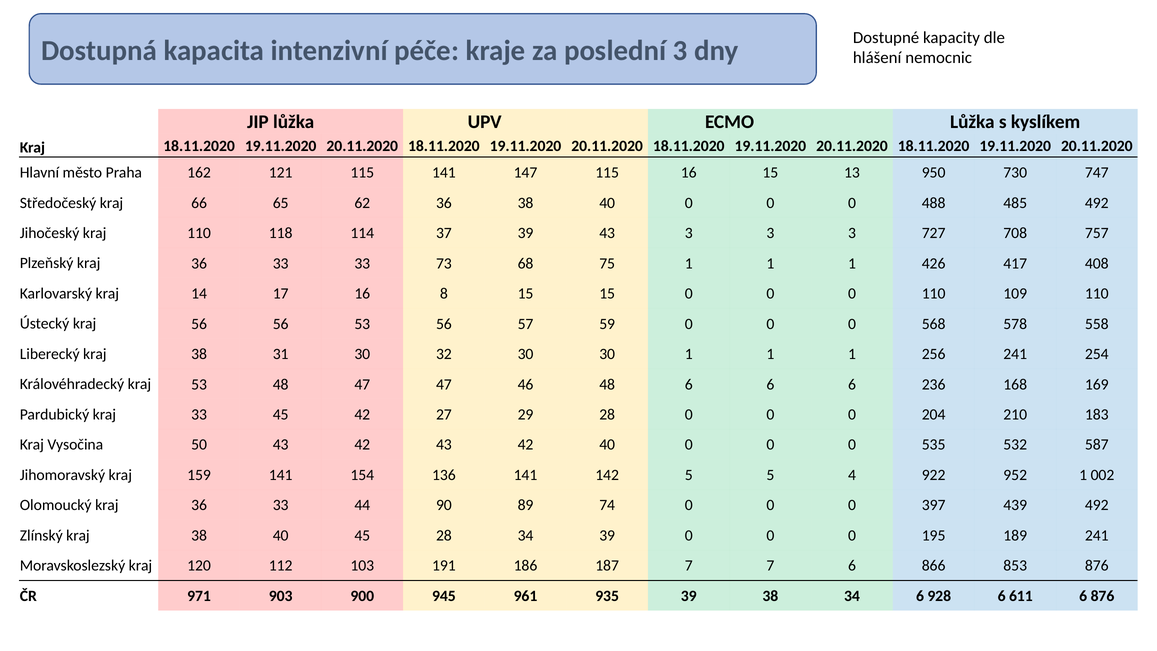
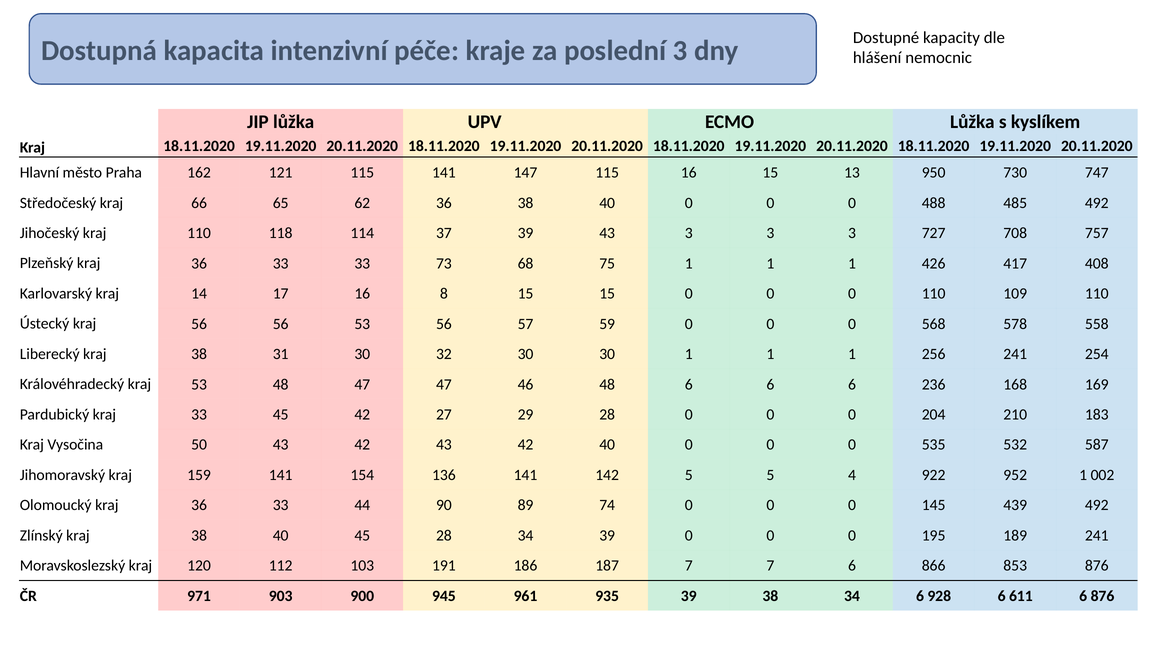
397: 397 -> 145 (934, 505)
